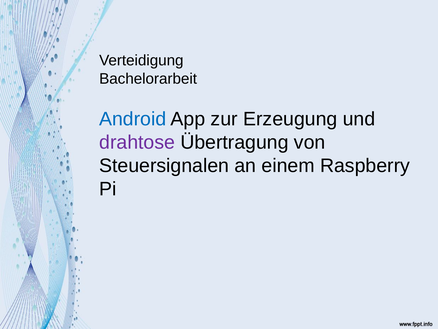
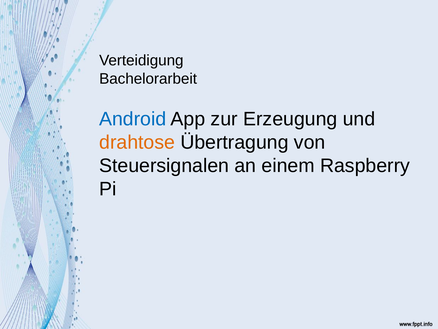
drahtose colour: purple -> orange (137, 142)
